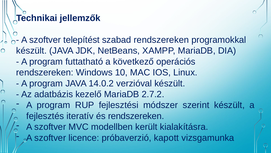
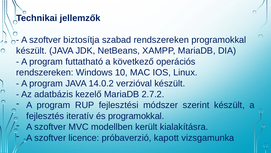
telepítést: telepítést -> biztosítja (81, 40)
és rendszereken: rendszereken -> programokkal (136, 116)
